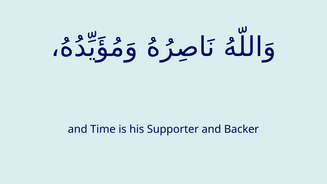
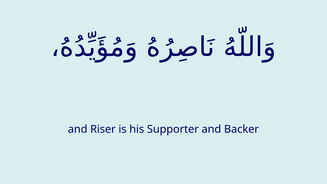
Time: Time -> Riser (103, 129)
